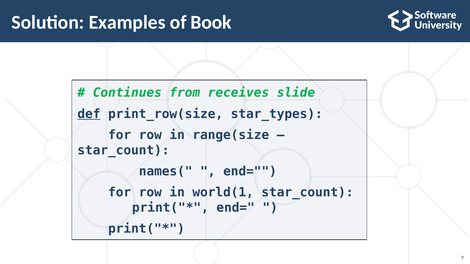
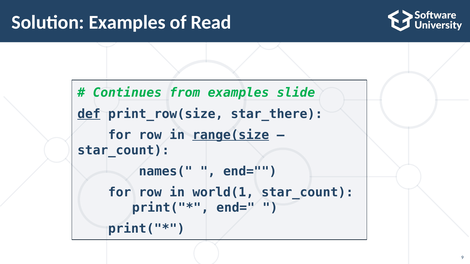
Book: Book -> Read (211, 22)
from receives: receives -> examples (238, 93)
star_types: star_types -> star_there (277, 114)
range(size underline: none -> present (231, 135)
